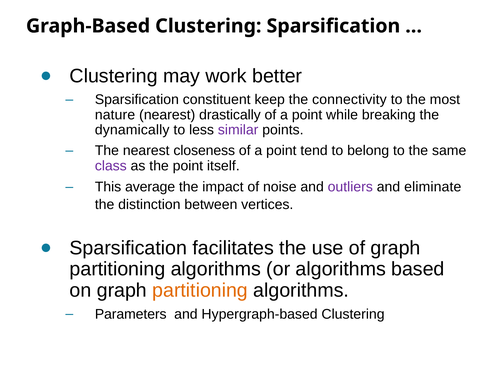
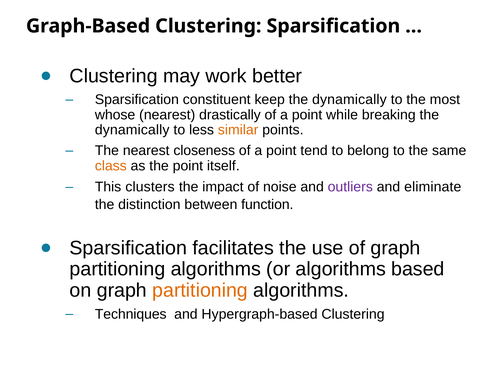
keep the connectivity: connectivity -> dynamically (349, 100)
nature: nature -> whose (115, 115)
similar colour: purple -> orange (238, 130)
class colour: purple -> orange (111, 166)
average: average -> clusters (150, 187)
vertices: vertices -> function (267, 205)
Parameters: Parameters -> Techniques (131, 314)
